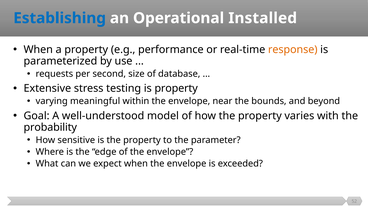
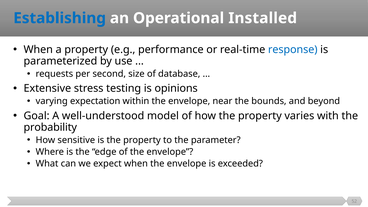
response colour: orange -> blue (293, 50)
is property: property -> opinions (176, 88)
meaningful: meaningful -> expectation (95, 101)
